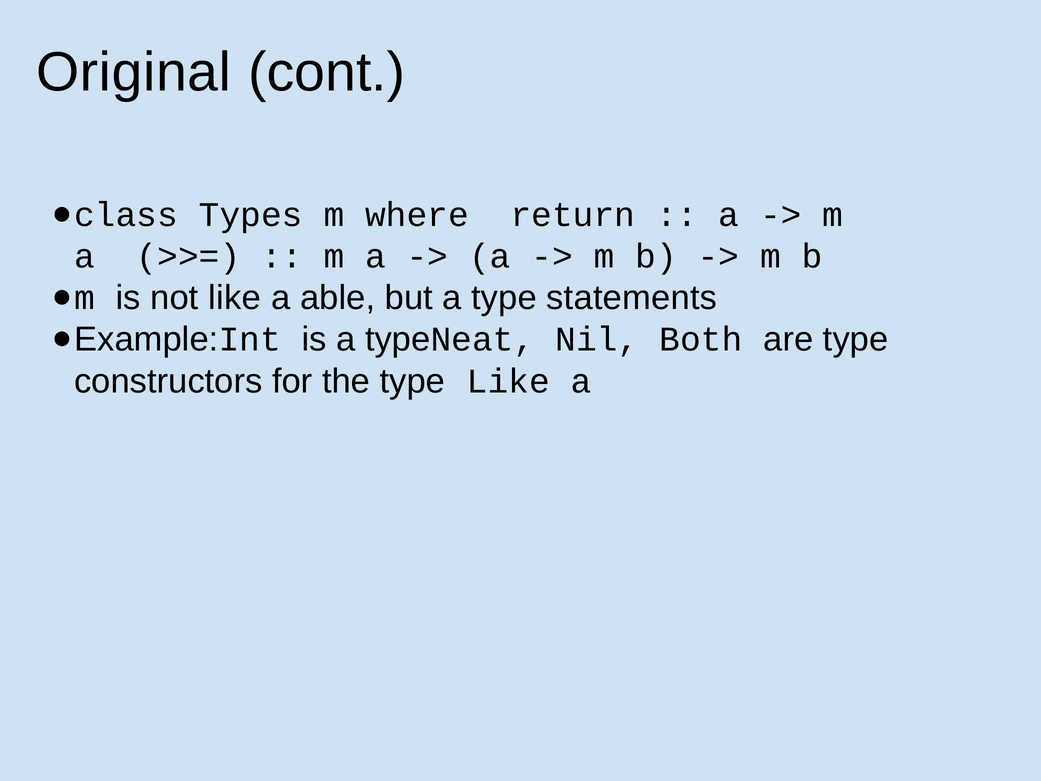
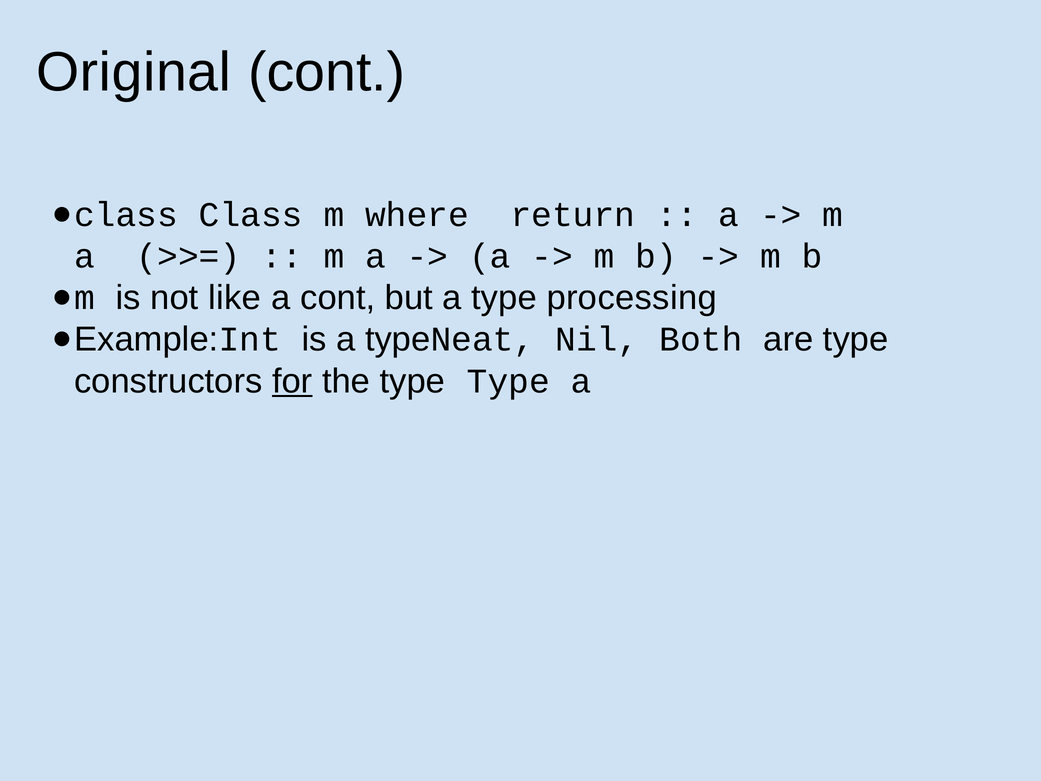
class Types: Types -> Class (251, 215)
a able: able -> cont (338, 298)
statements: statements -> processing (632, 298)
for underline: none -> present (292, 381)
type Like: Like -> Type (508, 381)
